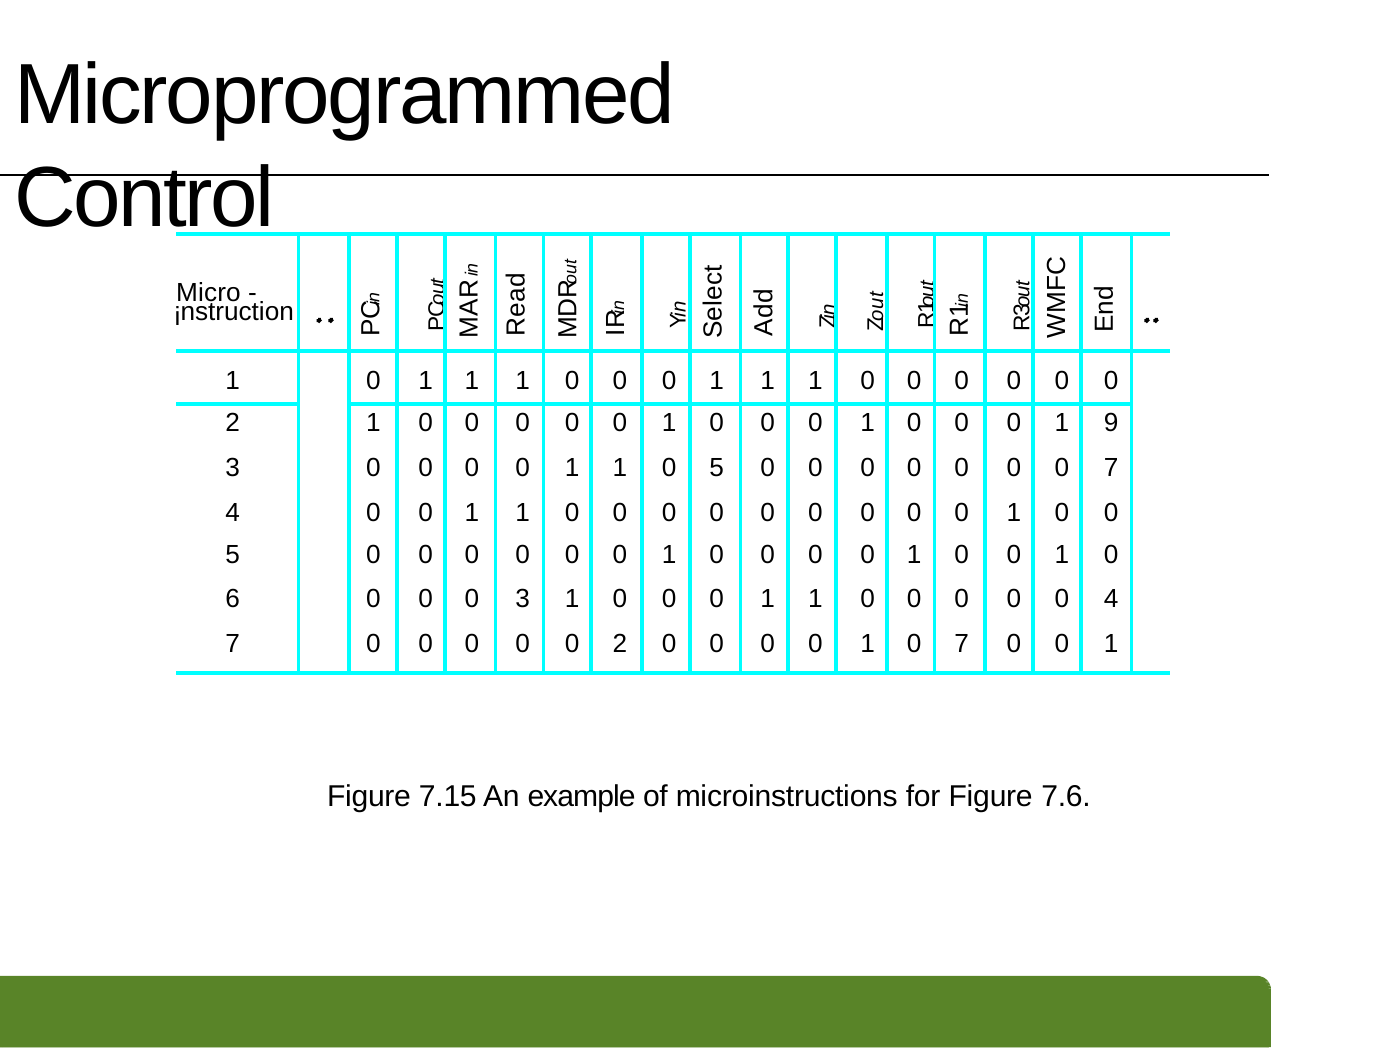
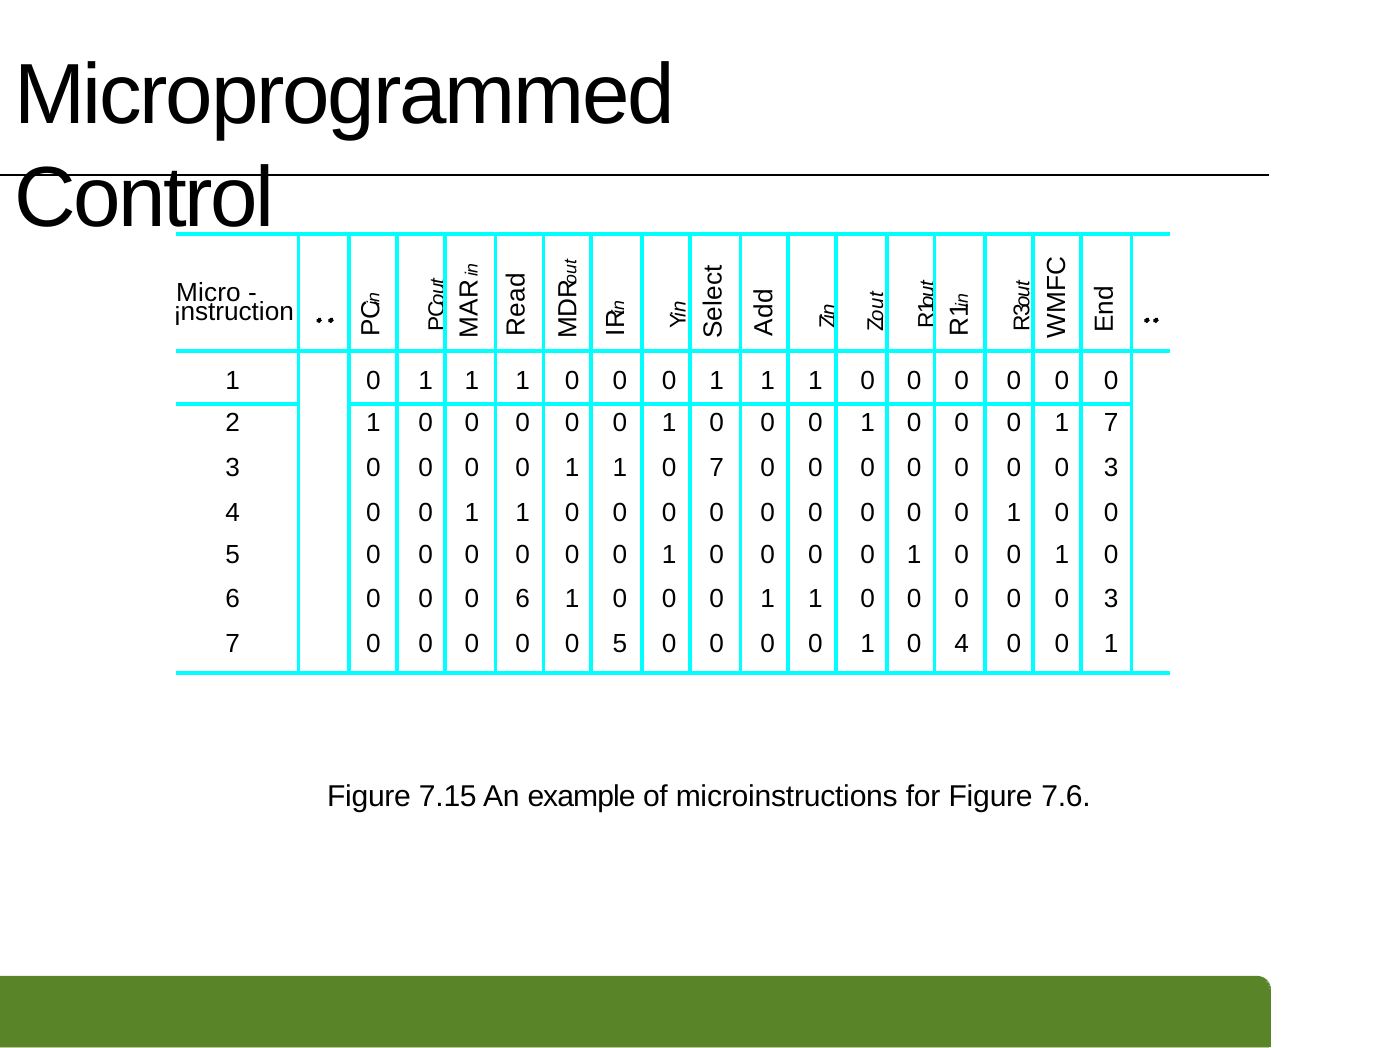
1 9: 9 -> 7 (1111, 423)
1 0 5: 5 -> 7 (717, 468)
7: 7 -> 3 (1111, 468)
0 0 3: 3 -> 6 (523, 599)
4: 4 -> 3 (1111, 599)
2: 2 -> 5 (620, 644)
1 0 7: 7 -> 4 (962, 644)
